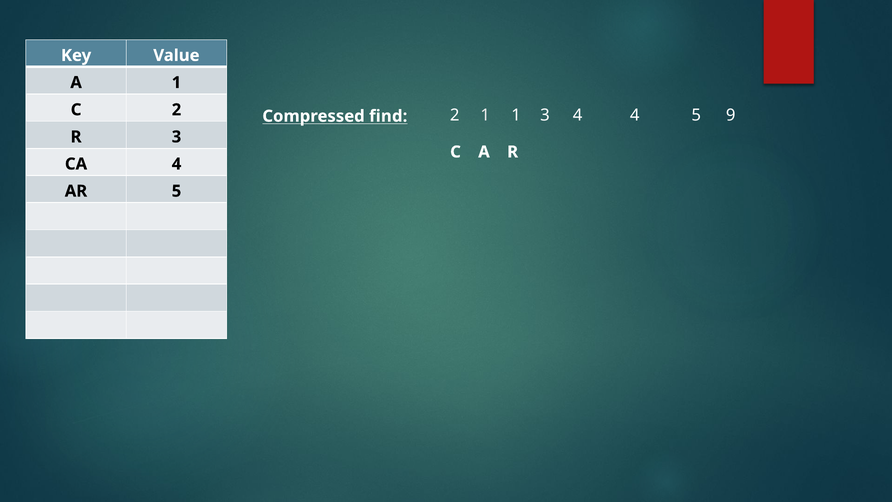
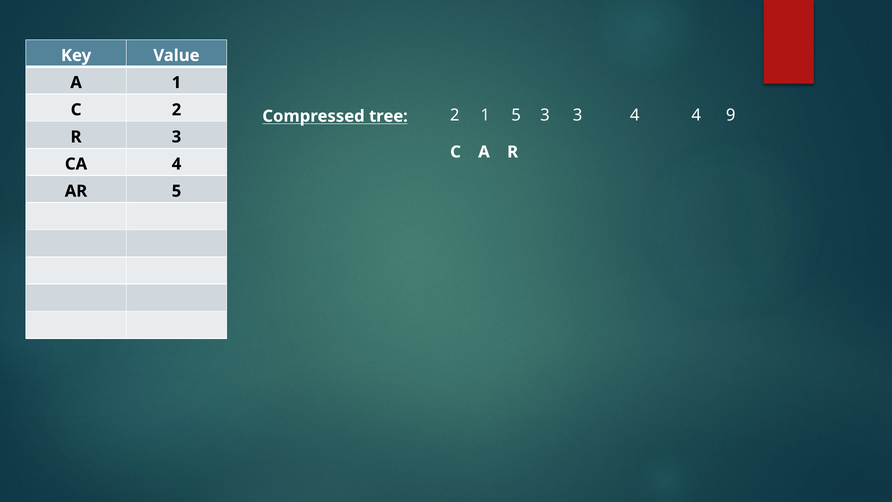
1 1: 1 -> 5 (516, 115)
3 4: 4 -> 3 (578, 115)
4 5: 5 -> 4 (696, 115)
find: find -> tree (388, 116)
